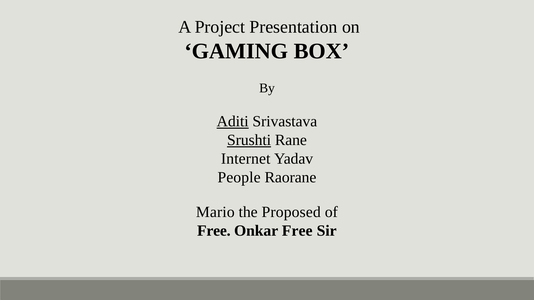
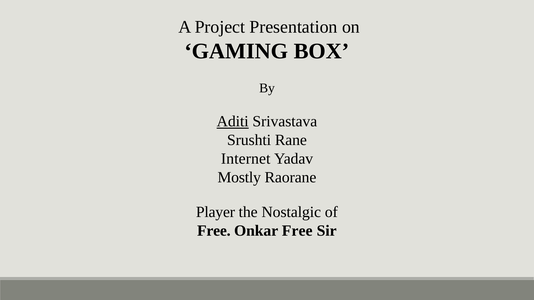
Srushti underline: present -> none (249, 140)
People: People -> Mostly (239, 178)
Mario: Mario -> Player (215, 212)
Proposed: Proposed -> Nostalgic (291, 212)
